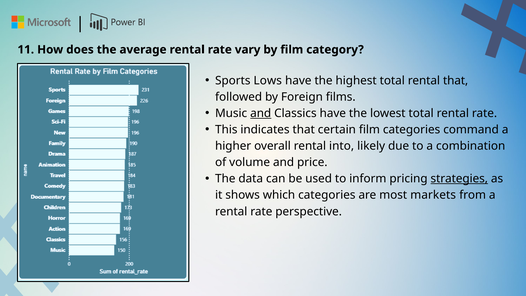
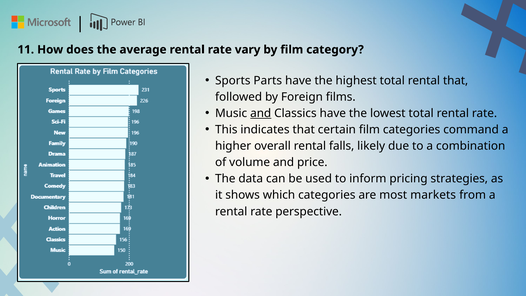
Lows: Lows -> Parts (268, 81)
into: into -> falls (342, 146)
strategies underline: present -> none (459, 179)
